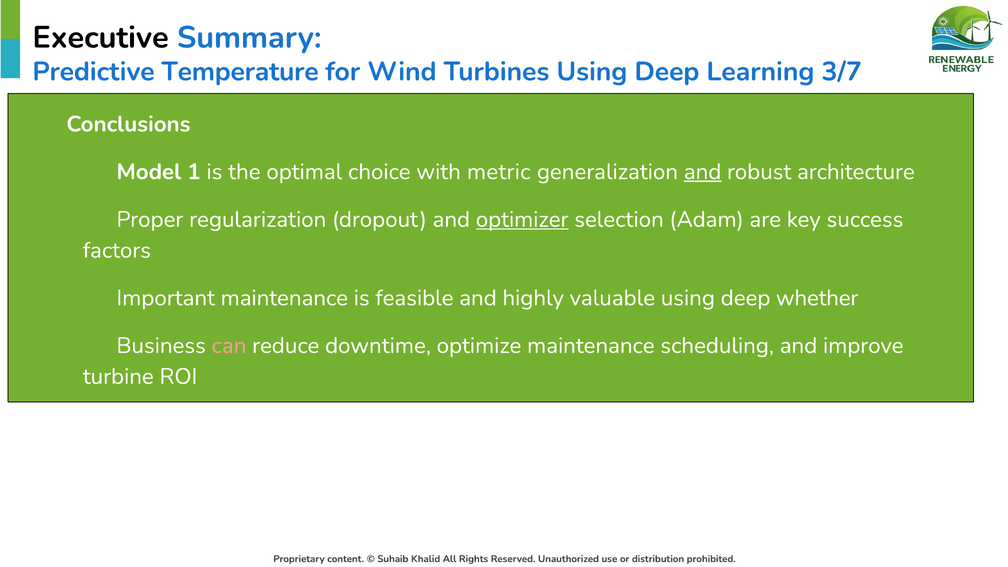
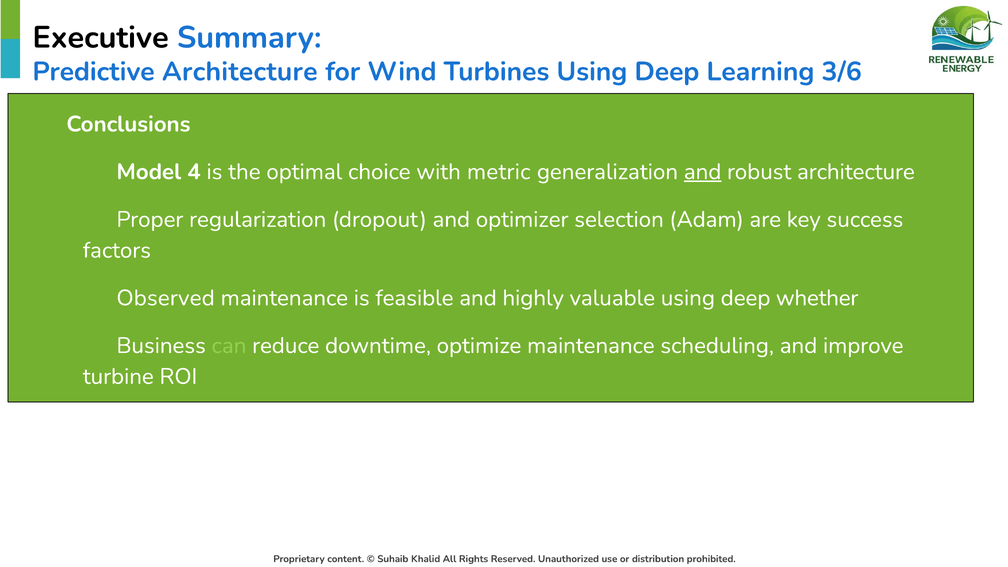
Predictive Temperature: Temperature -> Architecture (240, 72)
3/7: 3/7 -> 3/6 (842, 72)
1: 1 -> 4 (194, 172)
optimizer underline: present -> none (522, 219)
Important: Important -> Observed (166, 298)
can colour: pink -> light green (229, 346)
